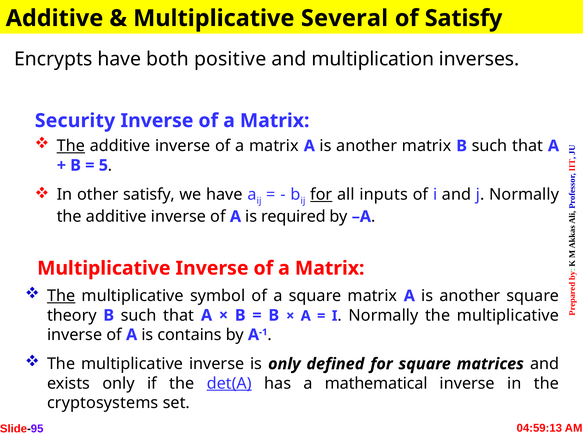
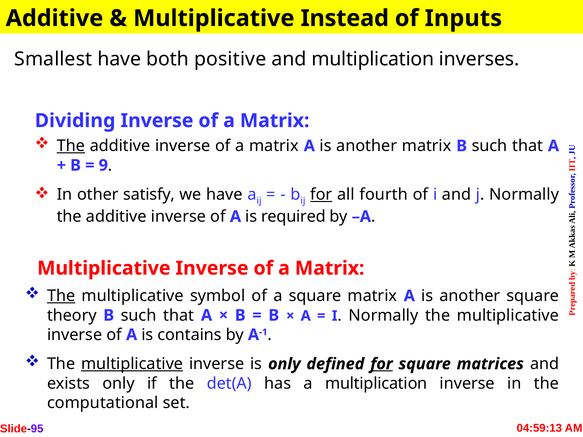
Several: Several -> Instead (345, 18)
of Satisfy: Satisfy -> Inputs (463, 18)
Encrypts: Encrypts -> Smallest (53, 59)
Security: Security -> Dividing (75, 121)
5: 5 -> 9 (103, 165)
inputs: inputs -> fourth (384, 195)
multiplicative underline: none -> present (132, 364)
for underline: none -> present (381, 364)
det(A underline: present -> none (229, 384)
a mathematical: mathematical -> multiplication (376, 384)
cryptosystems: cryptosystems -> computational (103, 403)
